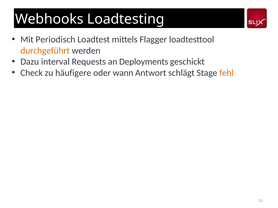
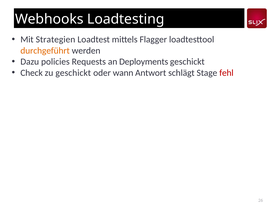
Periodisch: Periodisch -> Strategien (55, 40)
interval: interval -> policies (55, 62)
zu häufigere: häufigere -> geschickt (73, 73)
fehl colour: orange -> red (226, 73)
